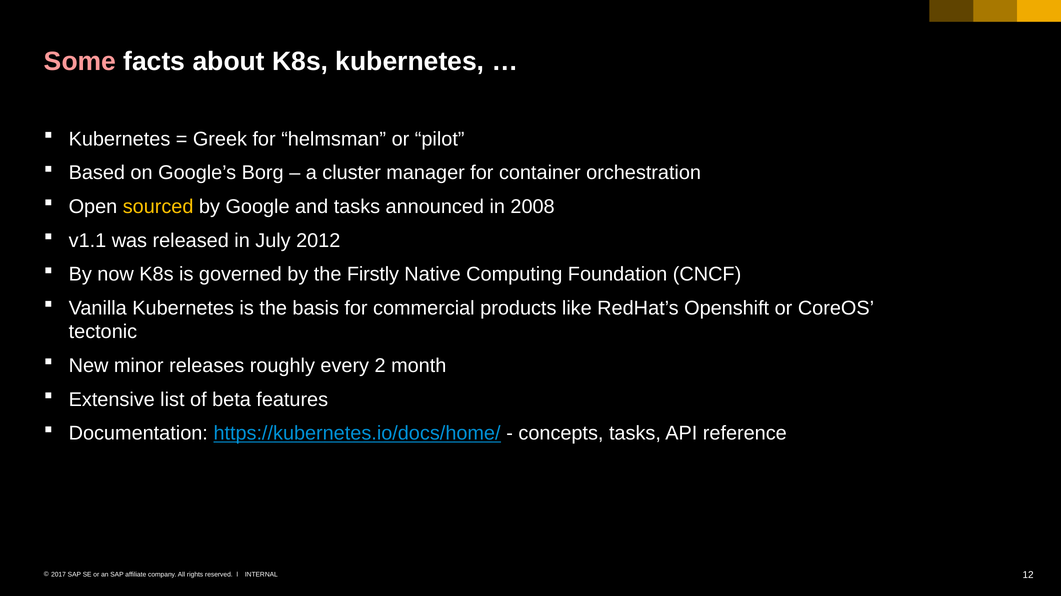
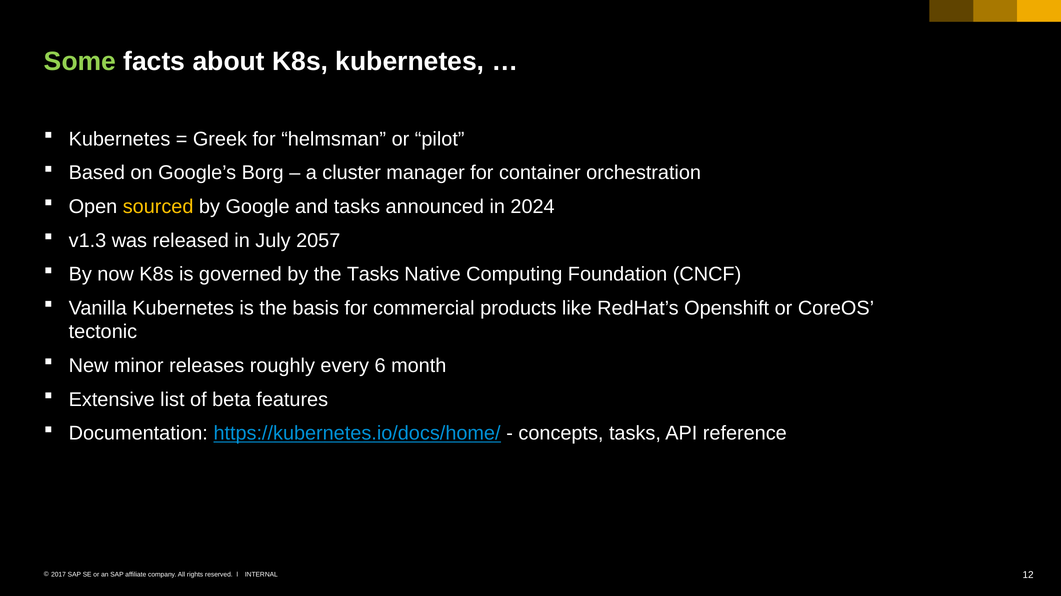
Some colour: pink -> light green (80, 62)
2008: 2008 -> 2024 (533, 207)
v1.1: v1.1 -> v1.3 (87, 241)
2012: 2012 -> 2057 (318, 241)
the Firstly: Firstly -> Tasks (373, 275)
2: 2 -> 6 (380, 366)
